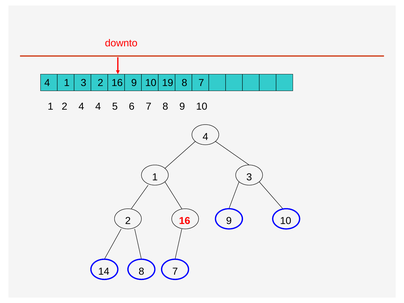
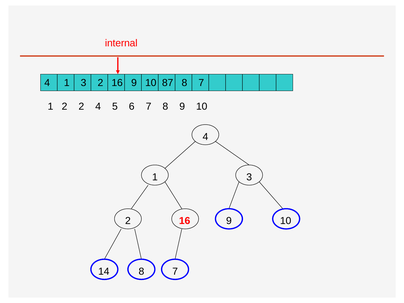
downto: downto -> internal (121, 43)
19: 19 -> 87 (168, 83)
2 4: 4 -> 2 (81, 106)
